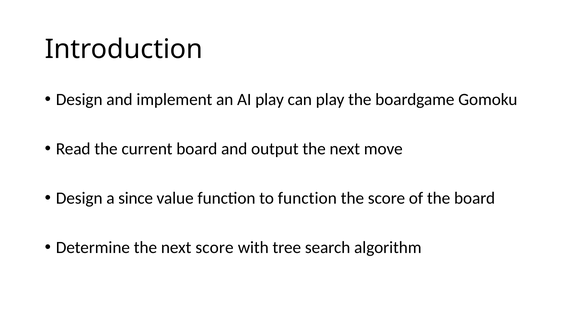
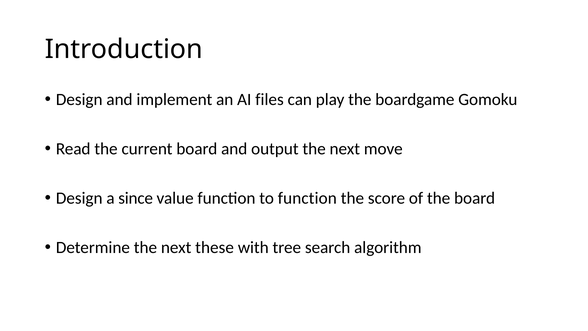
AI play: play -> files (270, 99)
next score: score -> these (215, 247)
